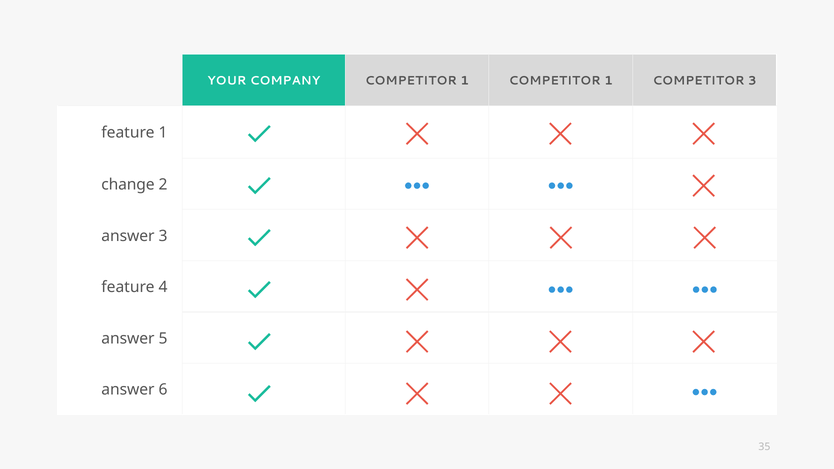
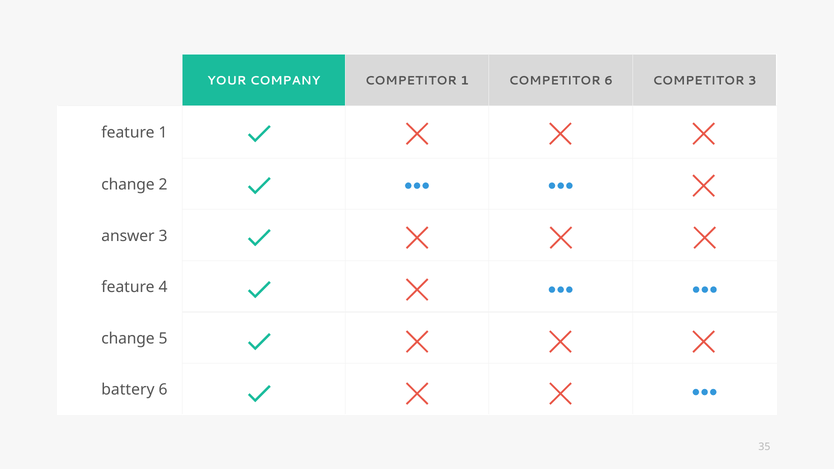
1 COMPETITOR 1: 1 -> 6 (608, 81)
answer: answer -> change (128, 339)
answer: answer -> battery (128, 390)
